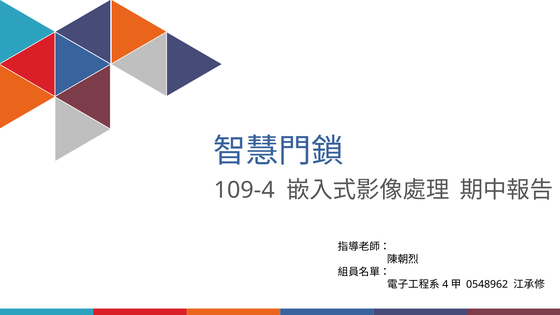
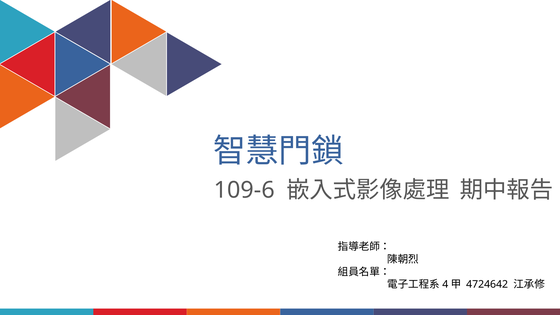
109-4: 109-4 -> 109-6 (244, 190)
0548962: 0548962 -> 4724642 (487, 285)
